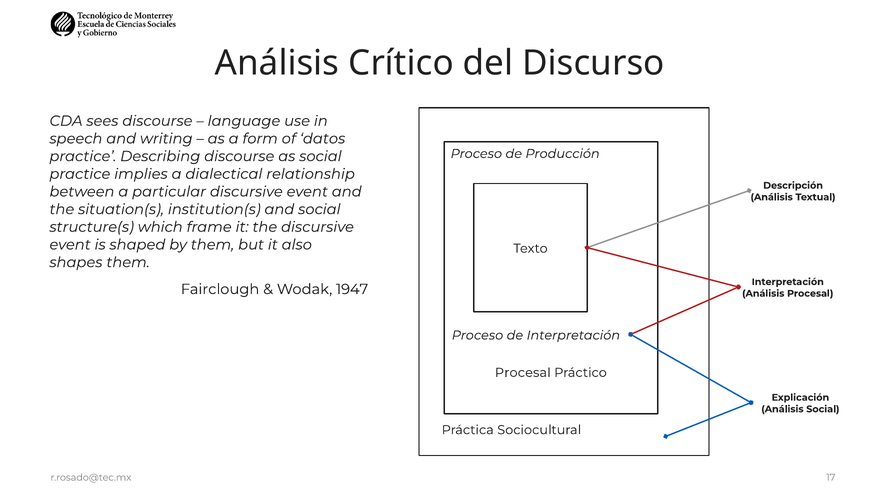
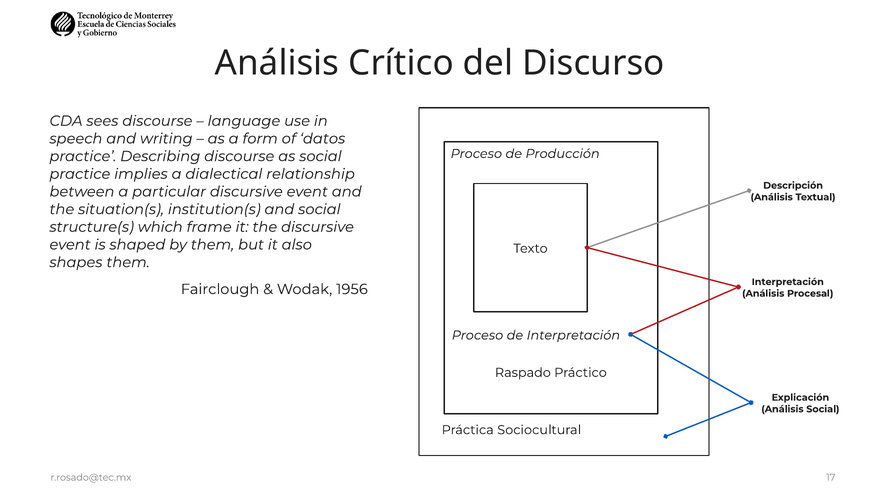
1947: 1947 -> 1956 (352, 289)
Procesal: Procesal -> Raspado (523, 372)
